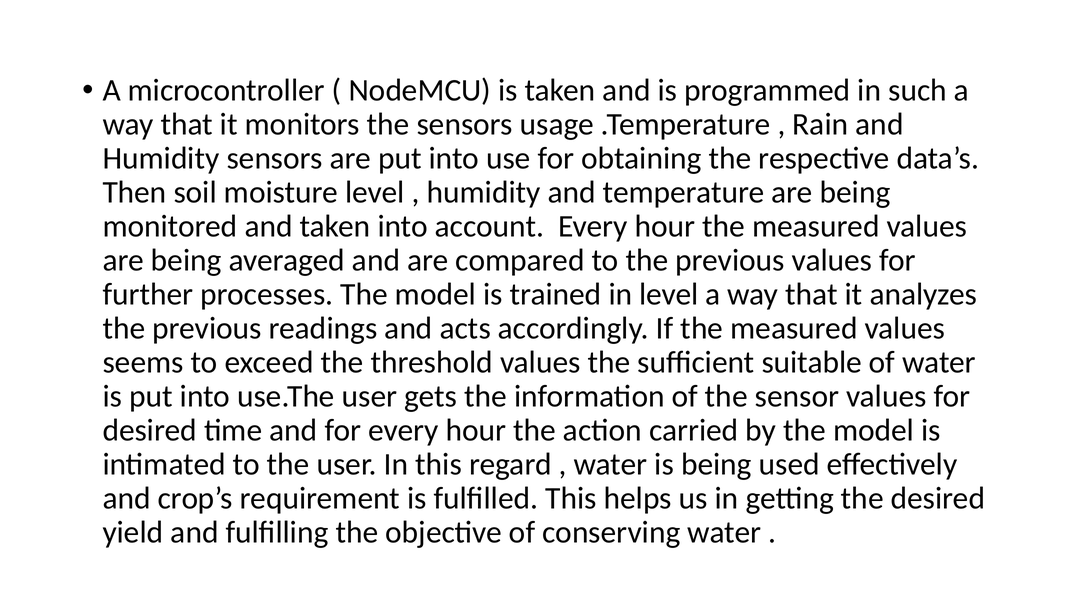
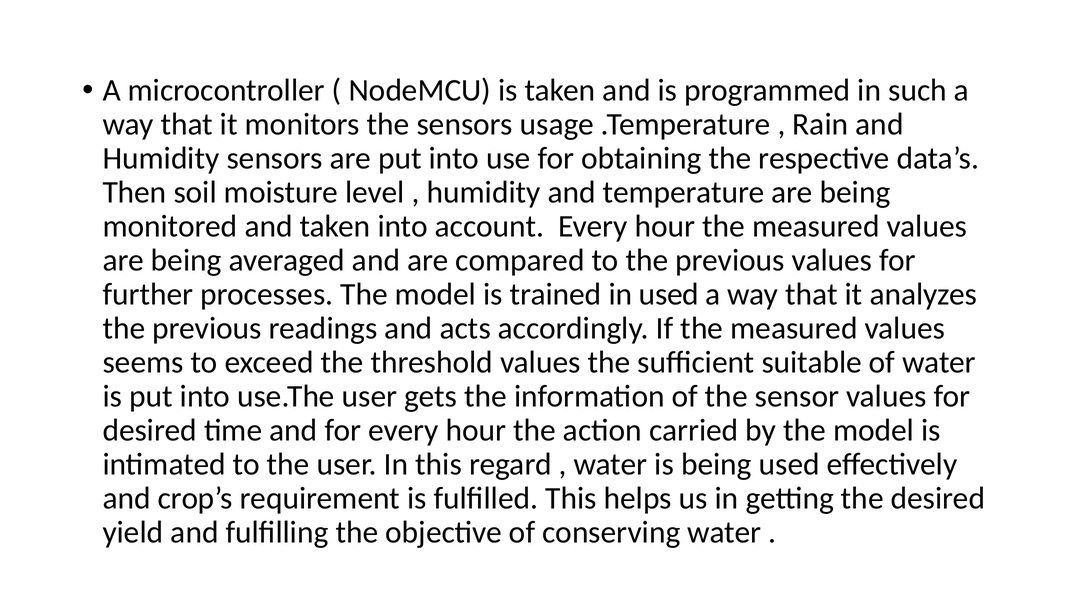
in level: level -> used (669, 294)
